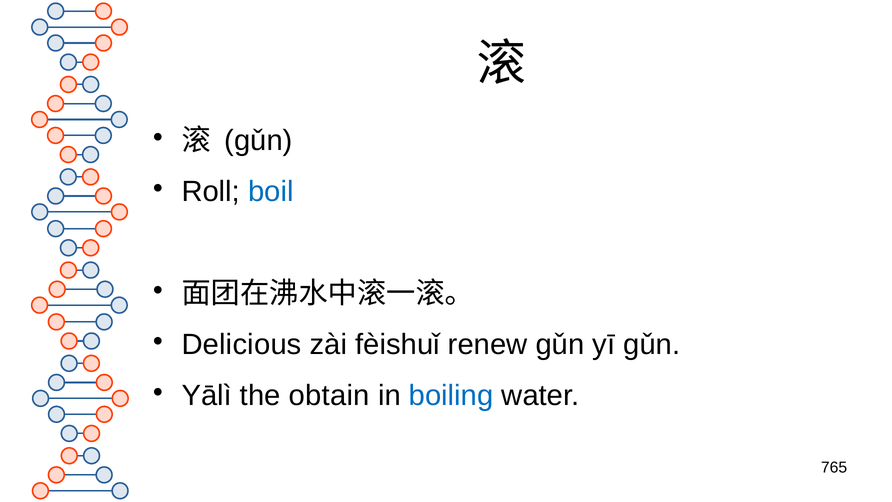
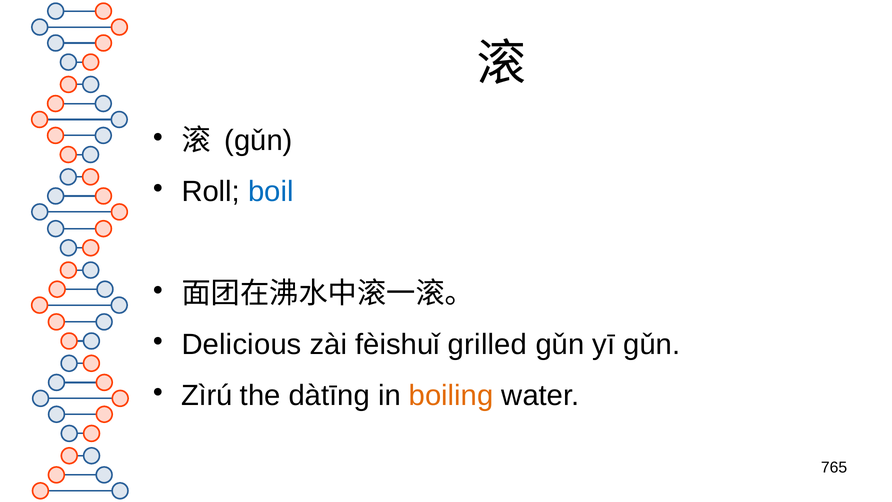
renew: renew -> grilled (488, 344)
Yālì: Yālì -> Zìrú (207, 395)
obtain: obtain -> dàtīng (329, 395)
boiling colour: blue -> orange (451, 395)
